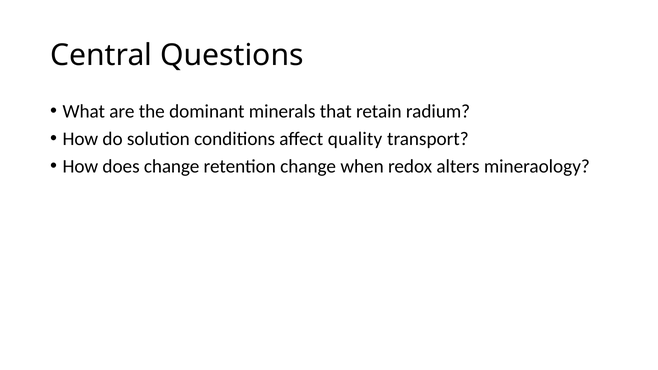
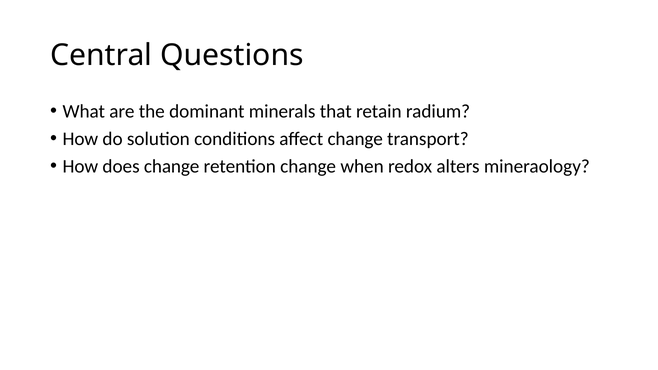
affect quality: quality -> change (355, 139)
